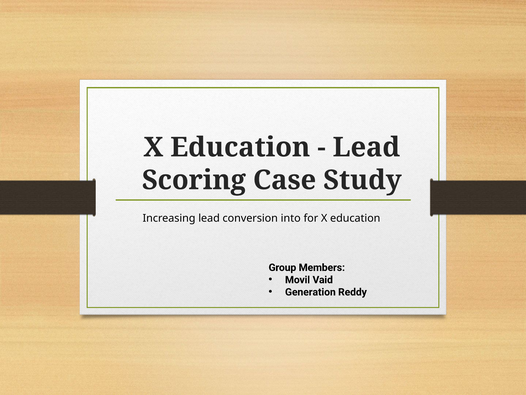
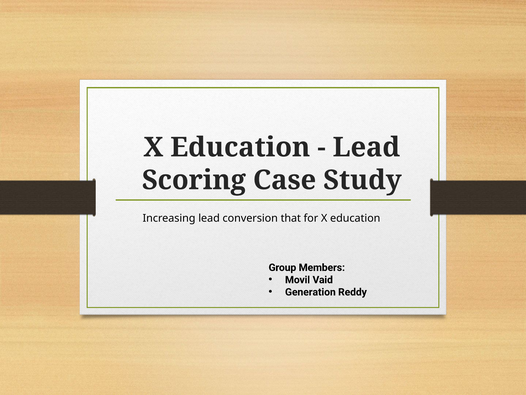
into: into -> that (291, 218)
